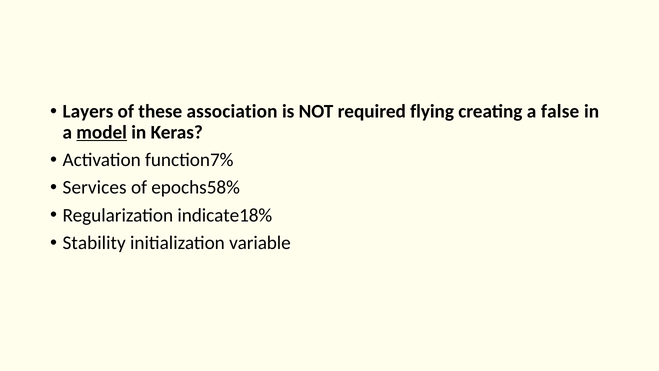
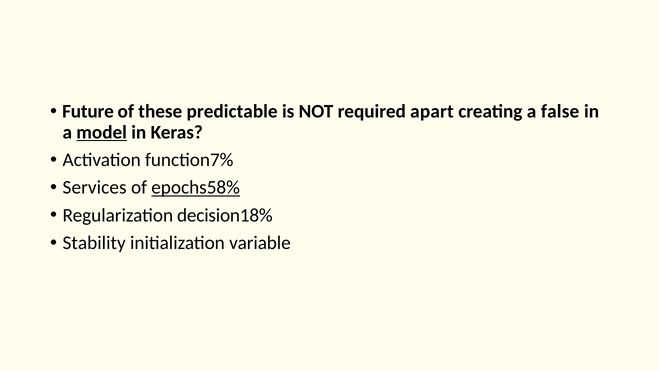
Layers: Layers -> Future (88, 111)
association: association -> predictable (232, 111)
flying: flying -> apart (432, 111)
epochs58% underline: none -> present (196, 187)
indicate18%: indicate18% -> decision18% (225, 215)
